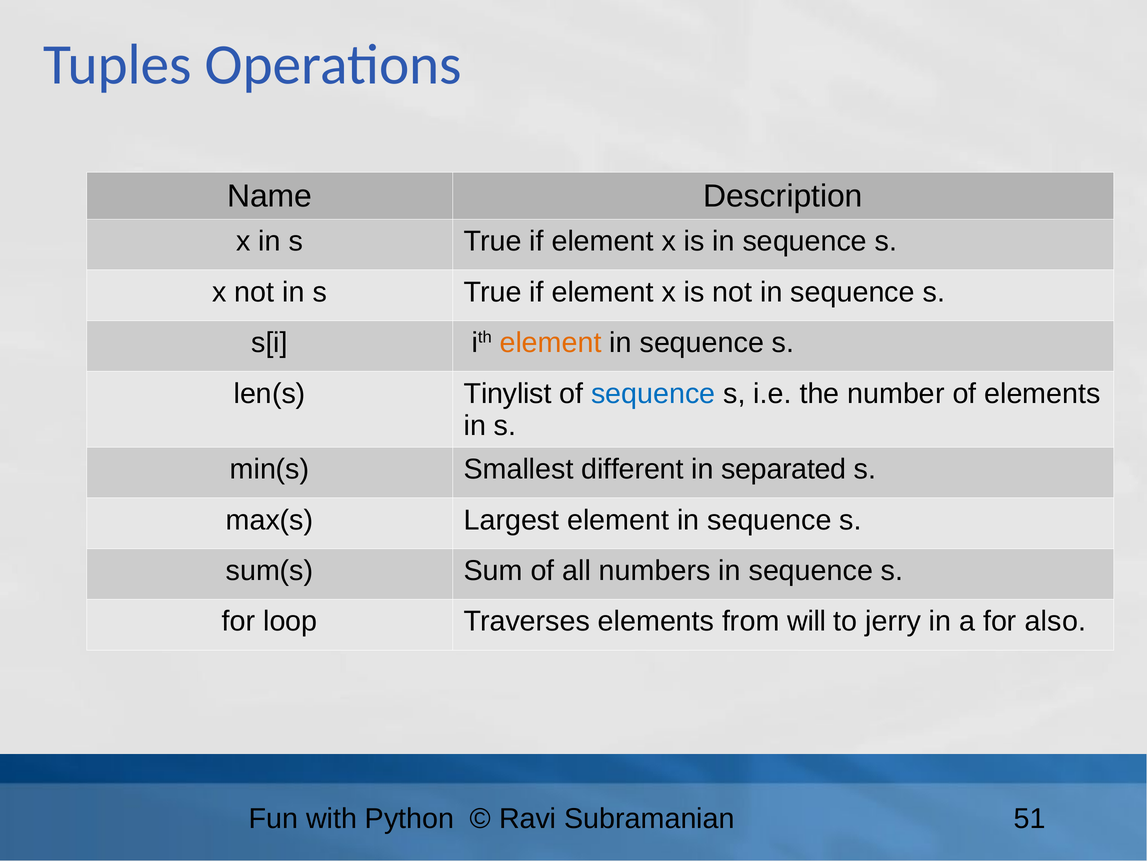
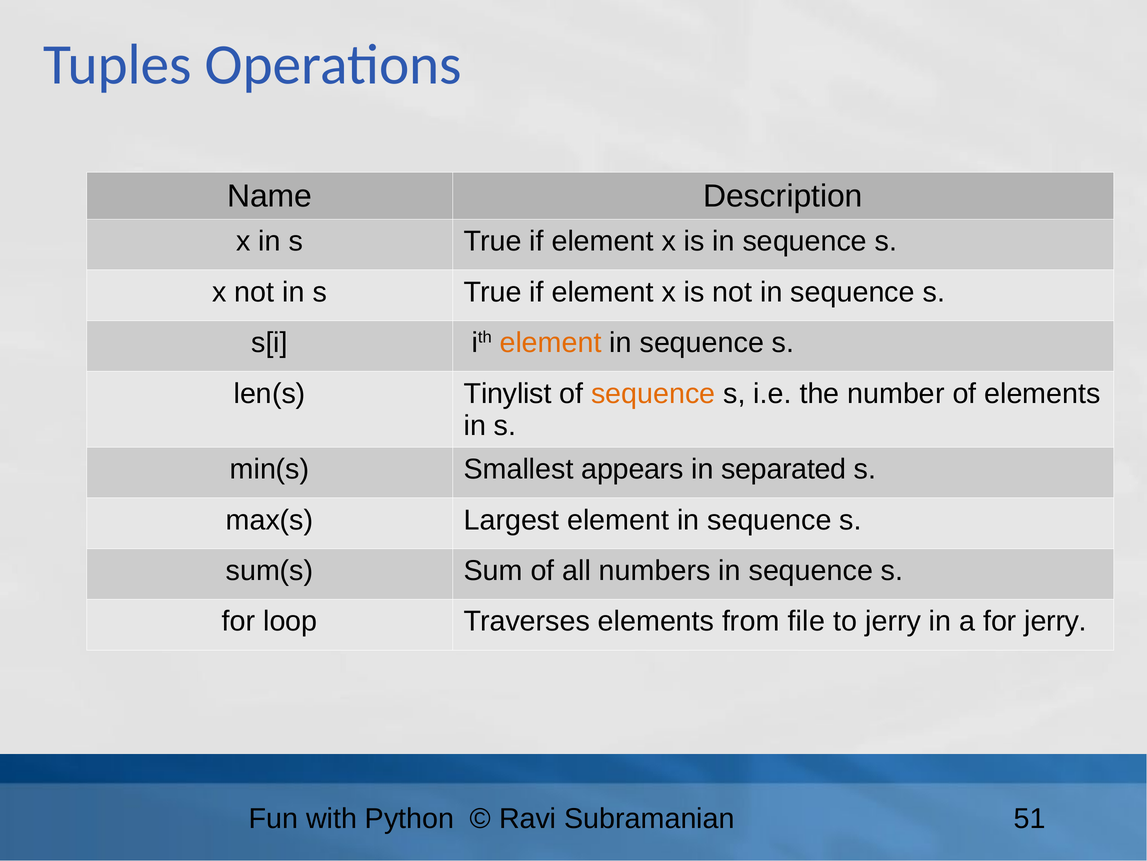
sequence colour: blue -> orange (653, 393)
different: different -> appears (633, 469)
will: will -> file (806, 621)
for also: also -> jerry (1056, 621)
